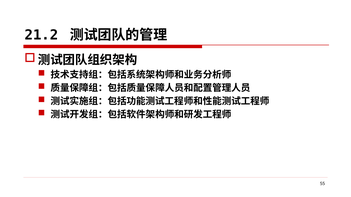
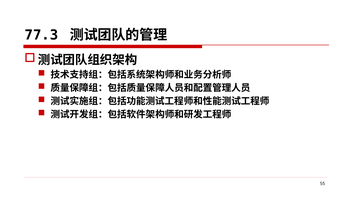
21.2: 21.2 -> 77.3 (41, 35)
